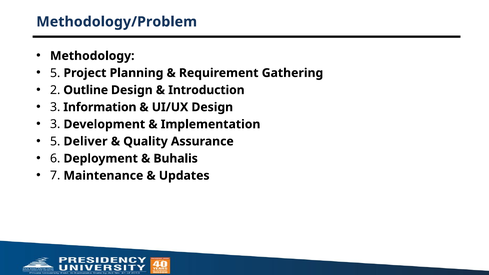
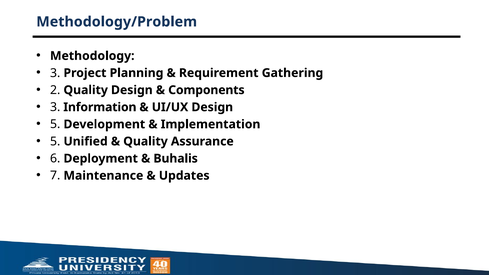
5: 5 -> 3 (55, 73)
2 Outline: Outline -> Quality (86, 90)
Introduction: Introduction -> Components (206, 90)
3: 3 -> 5 (55, 124)
Deliver: Deliver -> Unified (86, 141)
